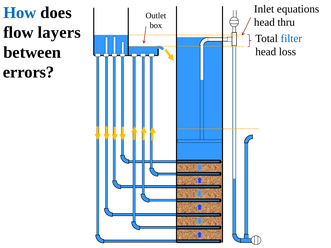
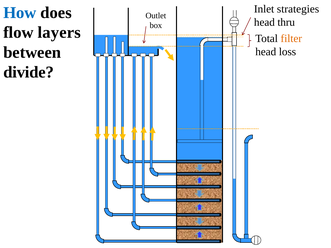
equations: equations -> strategies (298, 9)
filter colour: blue -> orange (291, 38)
errors: errors -> divide (29, 72)
